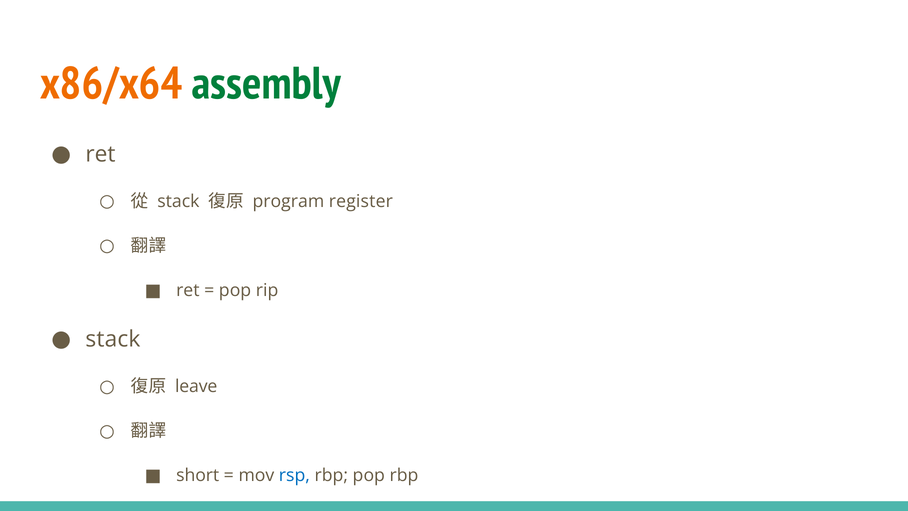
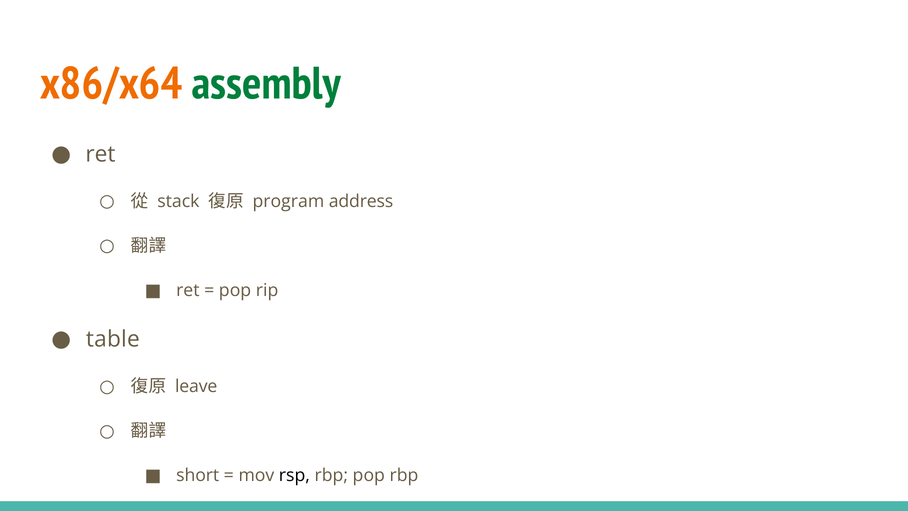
register: register -> address (361, 201)
stack: stack -> table (113, 339)
rsp colour: blue -> black (294, 475)
